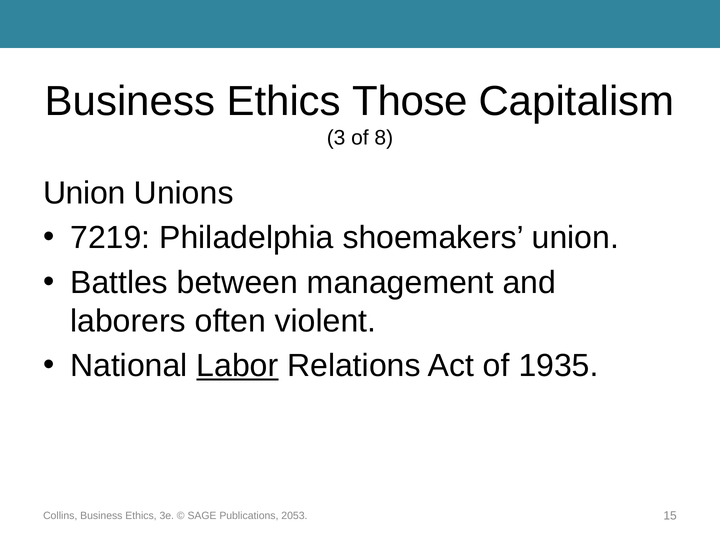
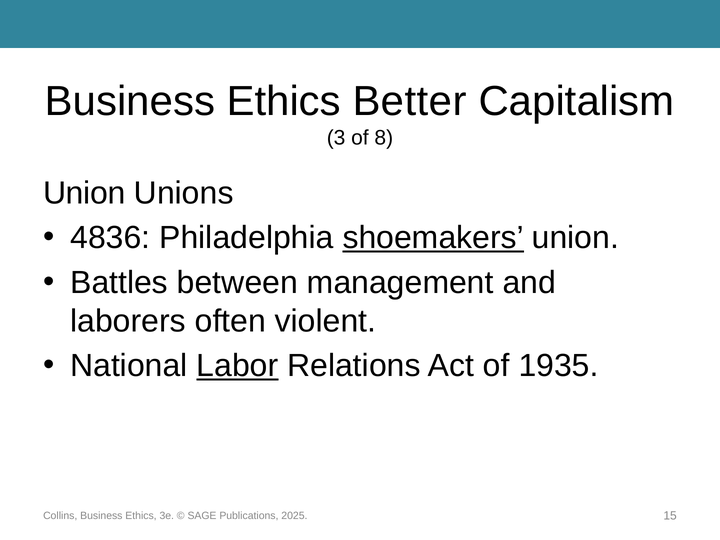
Those: Those -> Better (410, 101)
7219: 7219 -> 4836 (110, 238)
shoemakers underline: none -> present (433, 238)
2053: 2053 -> 2025 (294, 516)
